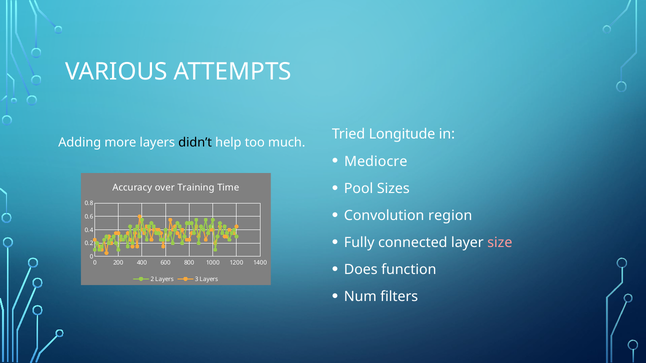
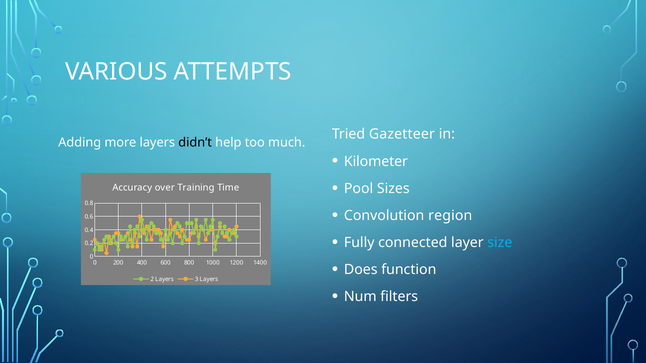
Longitude: Longitude -> Gazetteer (402, 134)
Mediocre: Mediocre -> Kilometer (376, 162)
size colour: pink -> light blue (500, 243)
